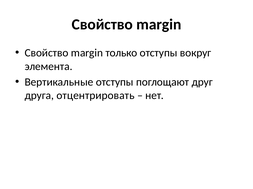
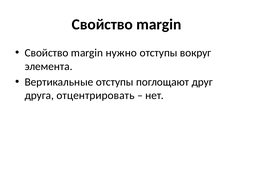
только: только -> нужно (121, 53)
